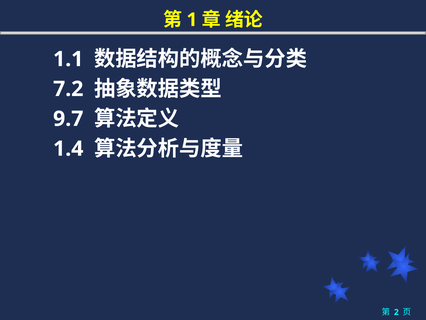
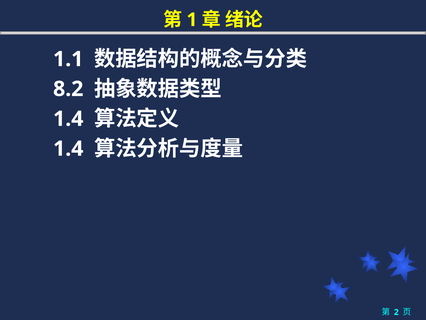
7.2: 7.2 -> 8.2 (68, 89)
9.7: 9.7 -> 1.4 (68, 119)
